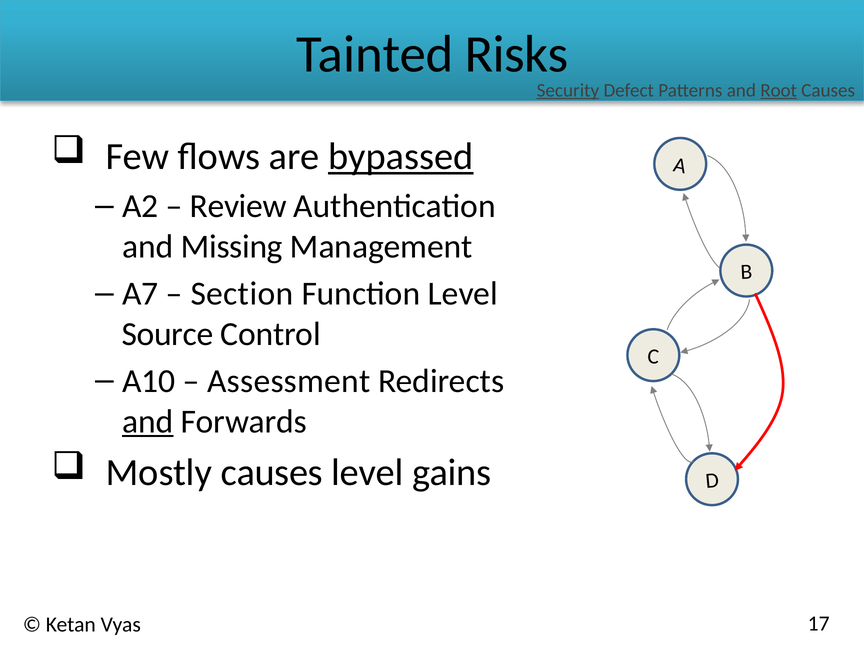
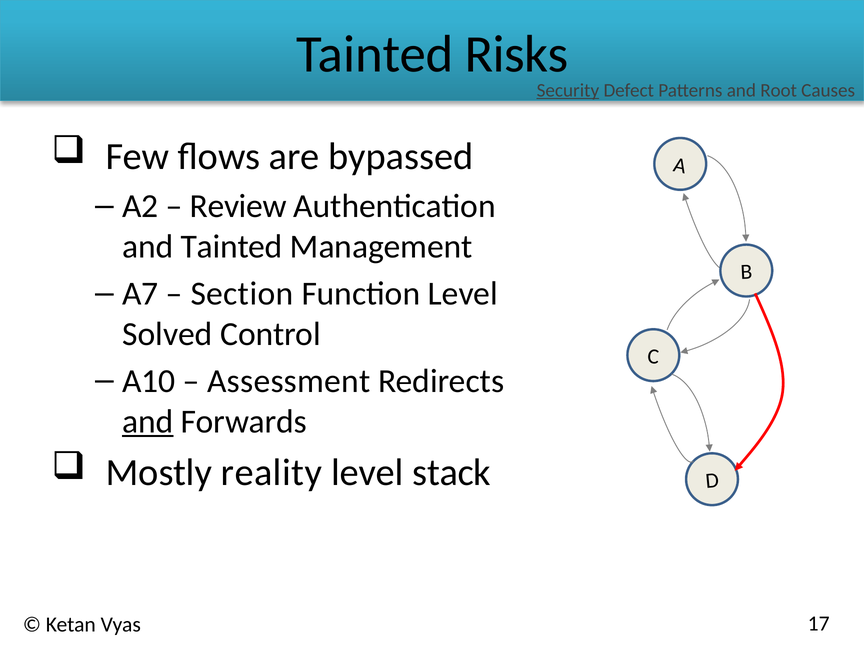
Root underline: present -> none (779, 90)
bypassed underline: present -> none (401, 157)
and Missing: Missing -> Tainted (232, 247)
Source: Source -> Solved (167, 334)
Mostly causes: causes -> reality (271, 473)
gains: gains -> stack (452, 473)
